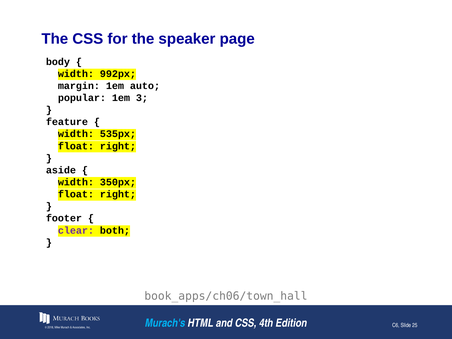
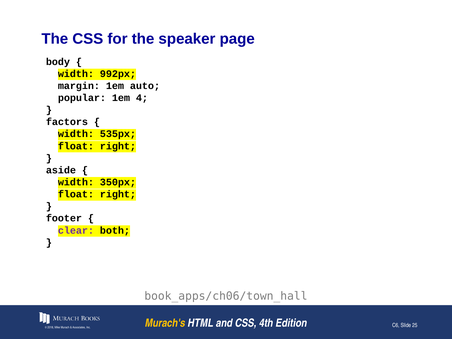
3: 3 -> 4 (142, 98)
feature: feature -> factors (67, 122)
Murach's colour: light blue -> yellow (165, 323)
